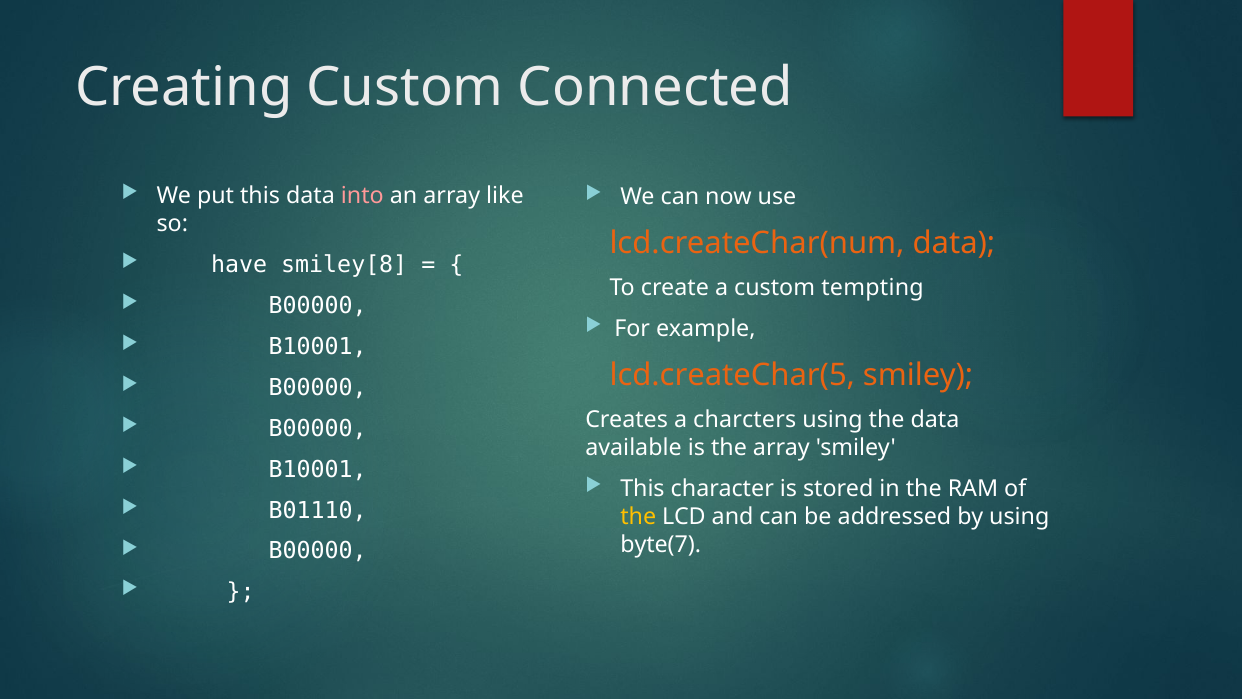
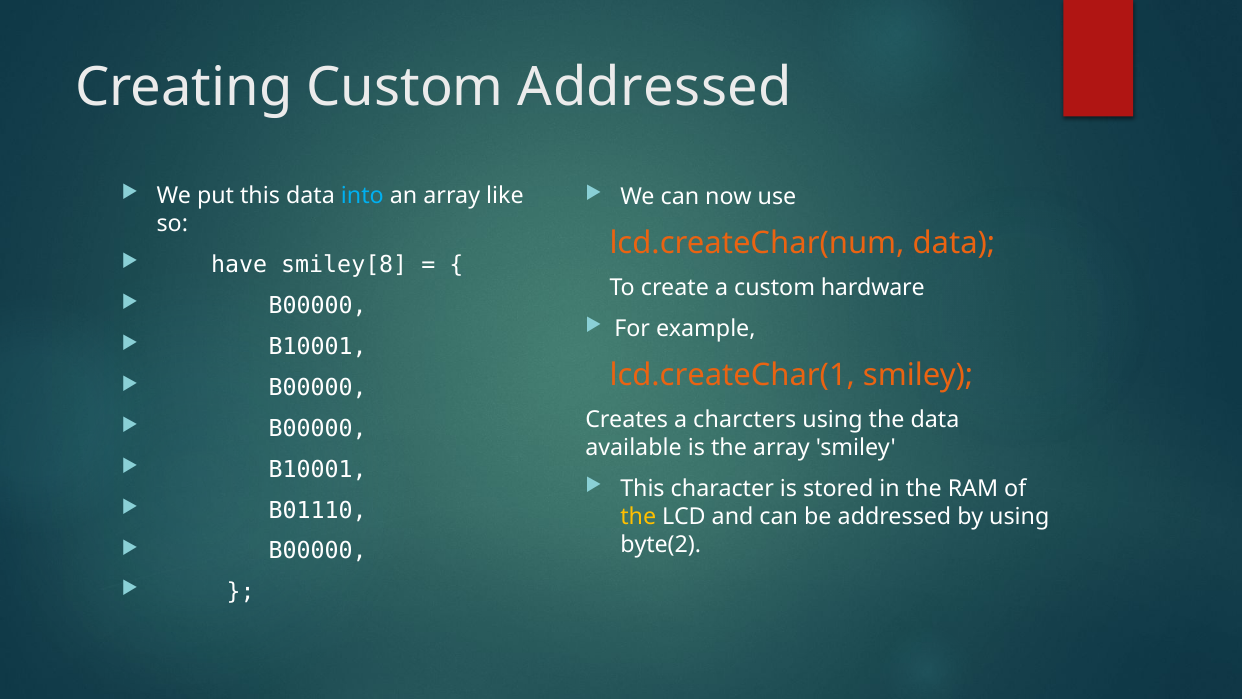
Custom Connected: Connected -> Addressed (655, 87)
into colour: pink -> light blue (362, 196)
tempting: tempting -> hardware (873, 288)
lcd.createChar(5: lcd.createChar(5 -> lcd.createChar(1 (732, 375)
byte(7: byte(7 -> byte(2 (661, 544)
